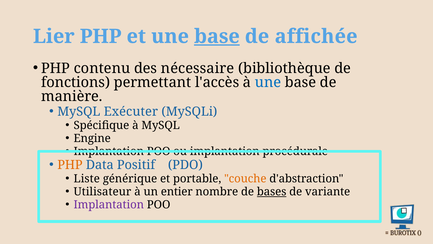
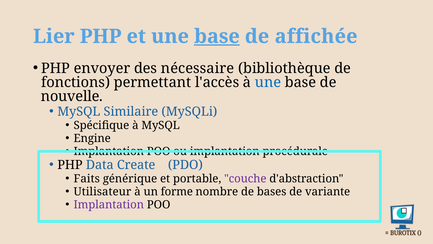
contenu: contenu -> envoyer (102, 68)
manière: manière -> nouvelle (72, 96)
Exécuter: Exécuter -> Similaire (131, 111)
PHP colour: orange -> black (70, 165)
Positif: Positif -> Create (136, 165)
Liste: Liste -> Faits (87, 178)
couche colour: orange -> purple (245, 178)
entier: entier -> forme (177, 191)
bases underline: present -> none (272, 191)
